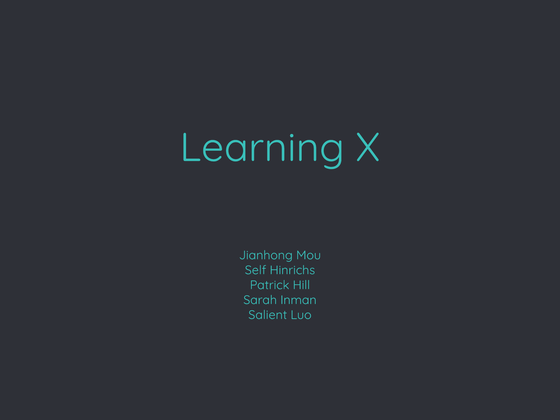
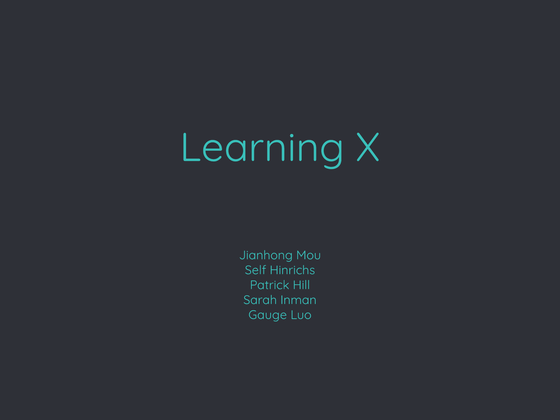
Salient: Salient -> Gauge (268, 315)
